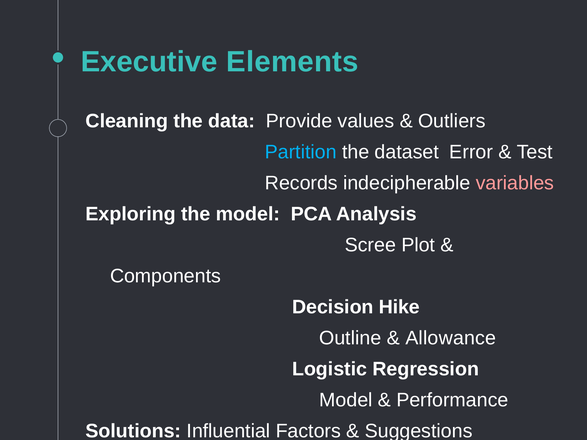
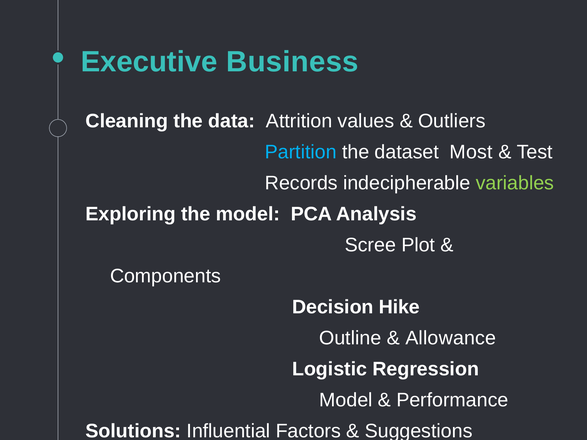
Elements: Elements -> Business (292, 62)
Provide: Provide -> Attrition (299, 121)
Error: Error -> Most (471, 152)
variables colour: pink -> light green (515, 183)
